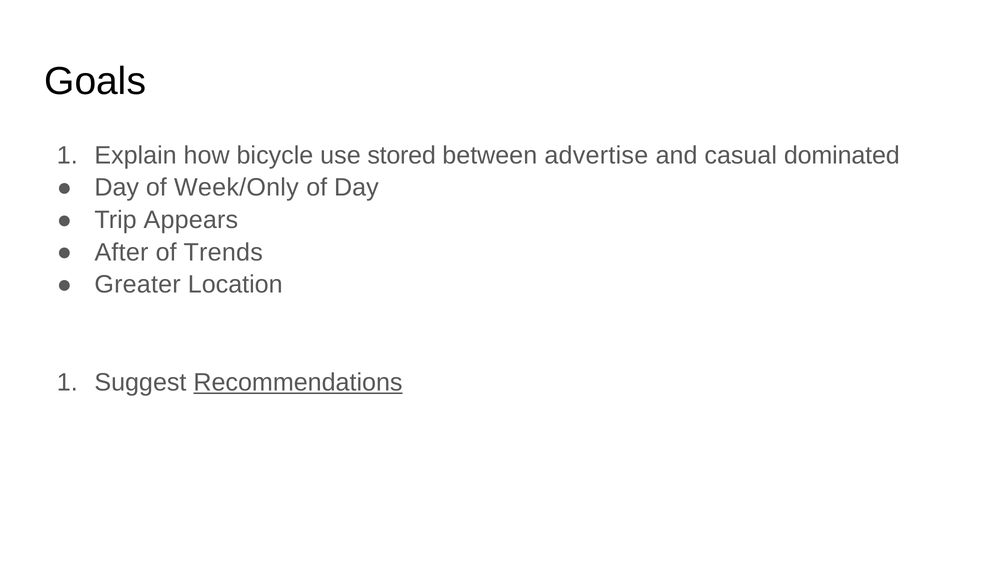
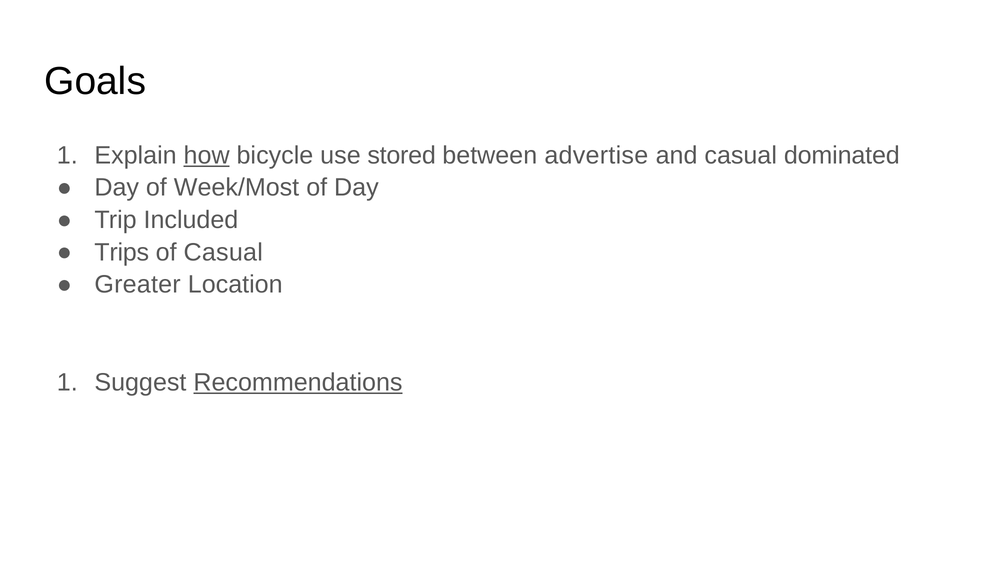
how underline: none -> present (207, 155)
Week/Only: Week/Only -> Week/Most (237, 188)
Appears: Appears -> Included (191, 220)
After: After -> Trips (122, 252)
of Trends: Trends -> Casual (223, 252)
